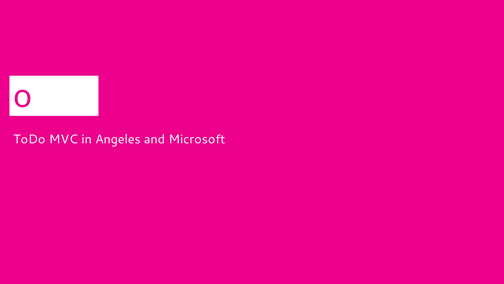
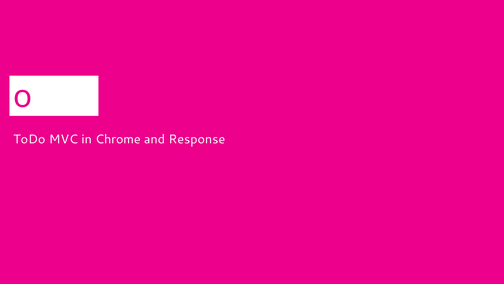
Angeles: Angeles -> Chrome (118, 139)
Microsoft: Microsoft -> Response (197, 139)
